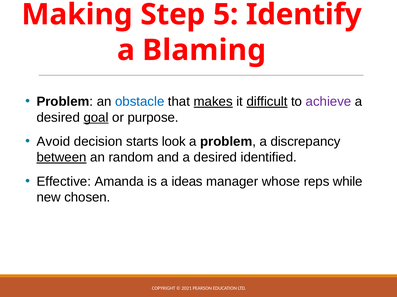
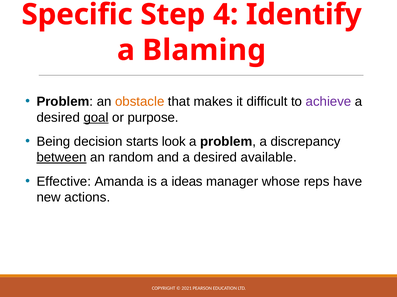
Making: Making -> Specific (77, 15)
5: 5 -> 4 (226, 15)
obstacle colour: blue -> orange (140, 102)
makes underline: present -> none (213, 102)
difficult underline: present -> none (267, 102)
Avoid: Avoid -> Being (53, 142)
identified: identified -> available (269, 158)
while: while -> have (348, 182)
chosen: chosen -> actions (87, 198)
